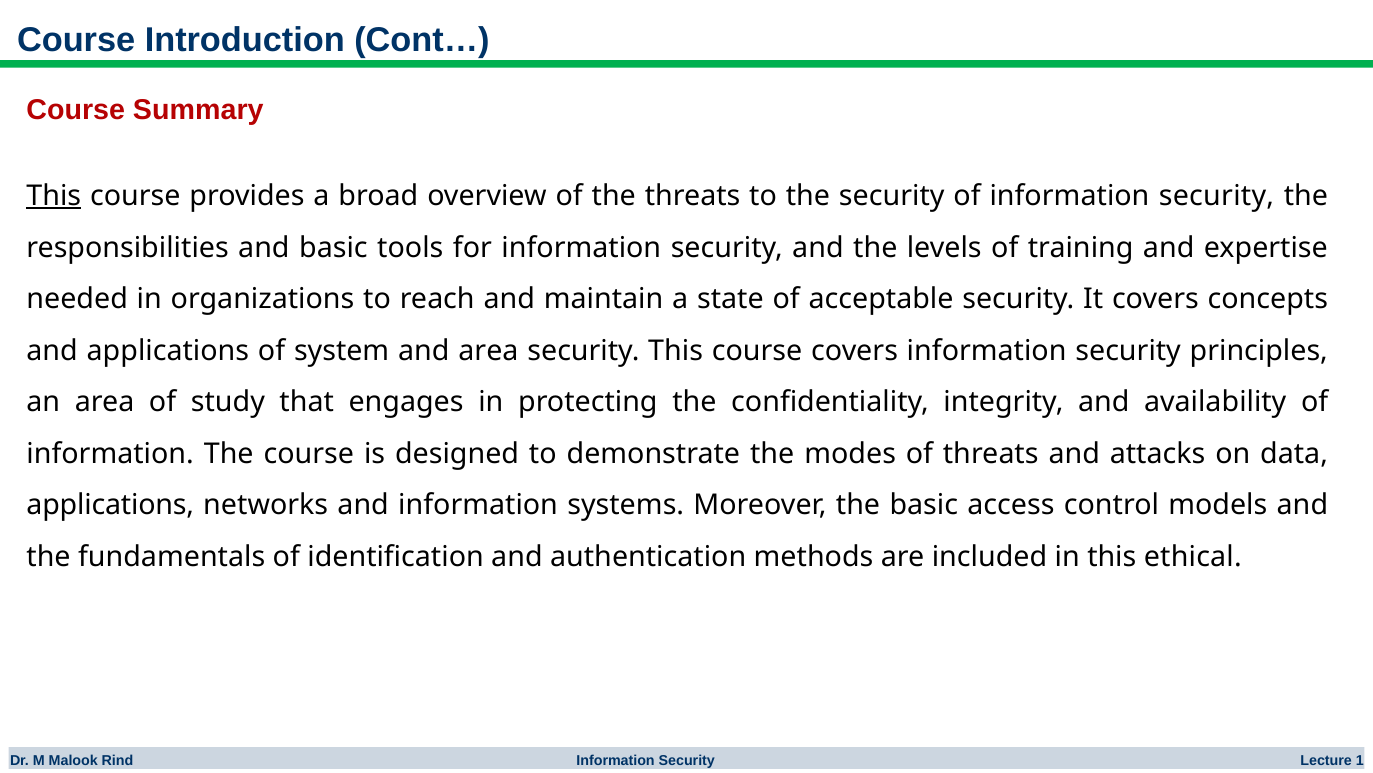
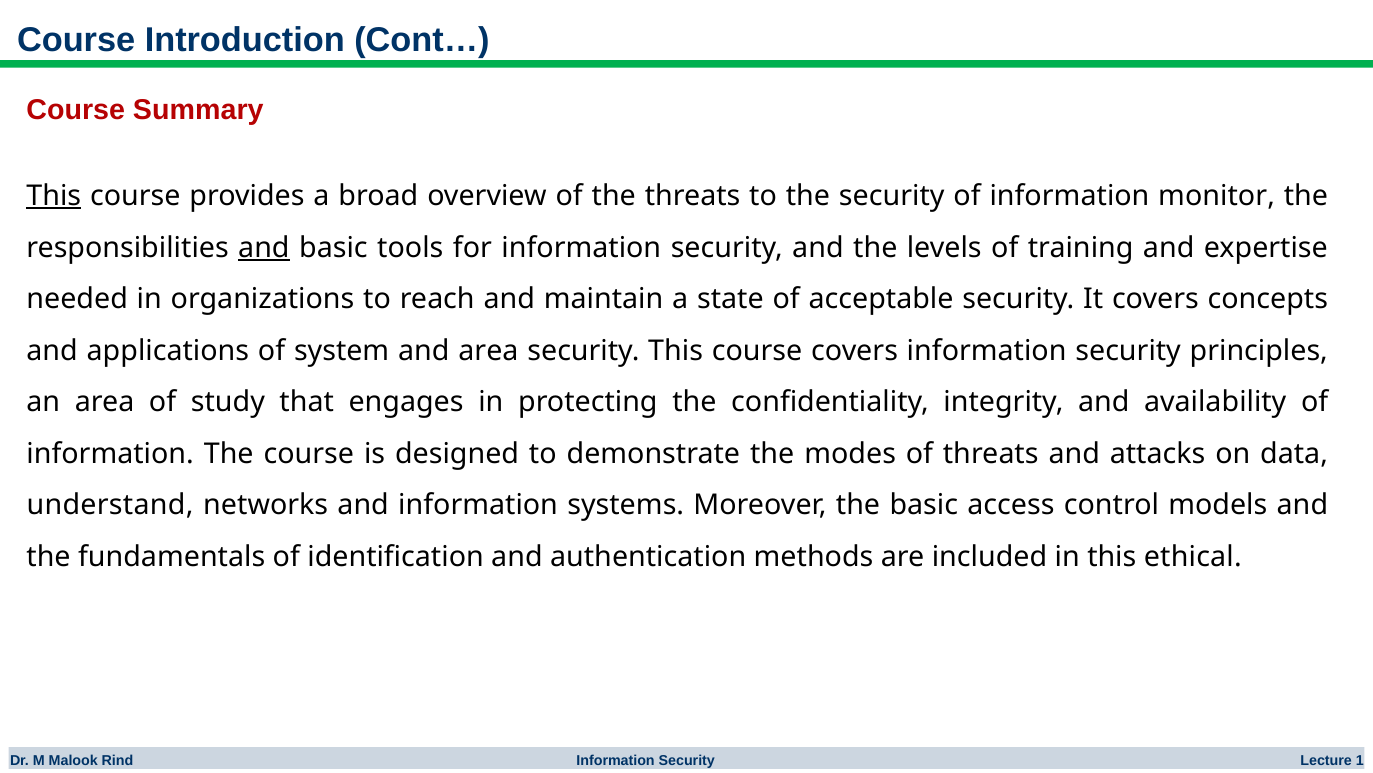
of information security: security -> monitor (1217, 196)
and underline: none -> present (264, 247)
applications: applications -> understand (110, 505)
